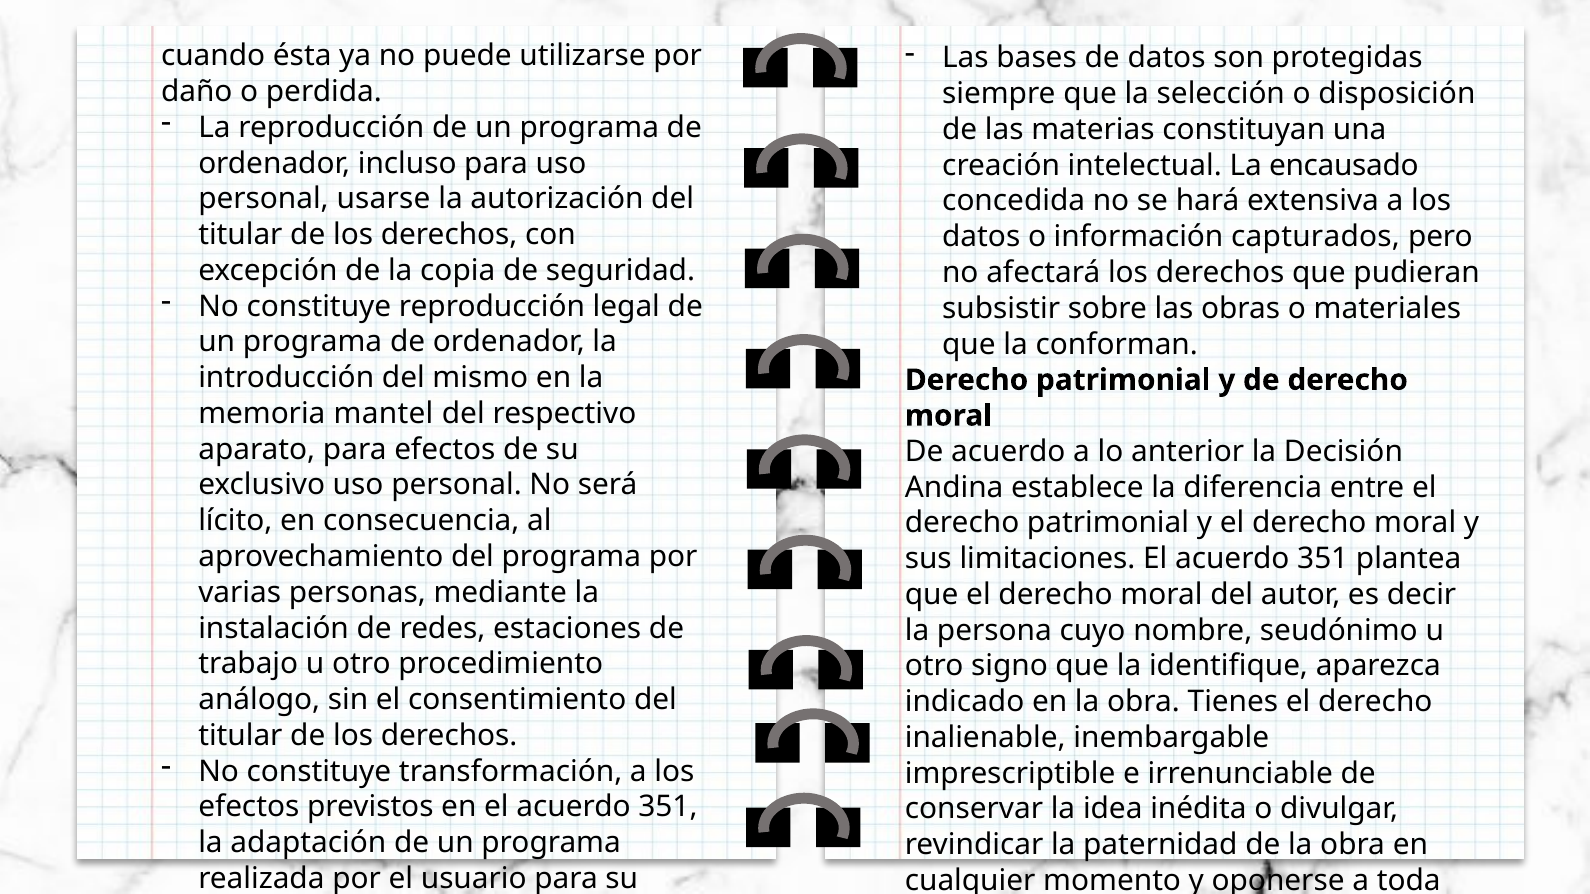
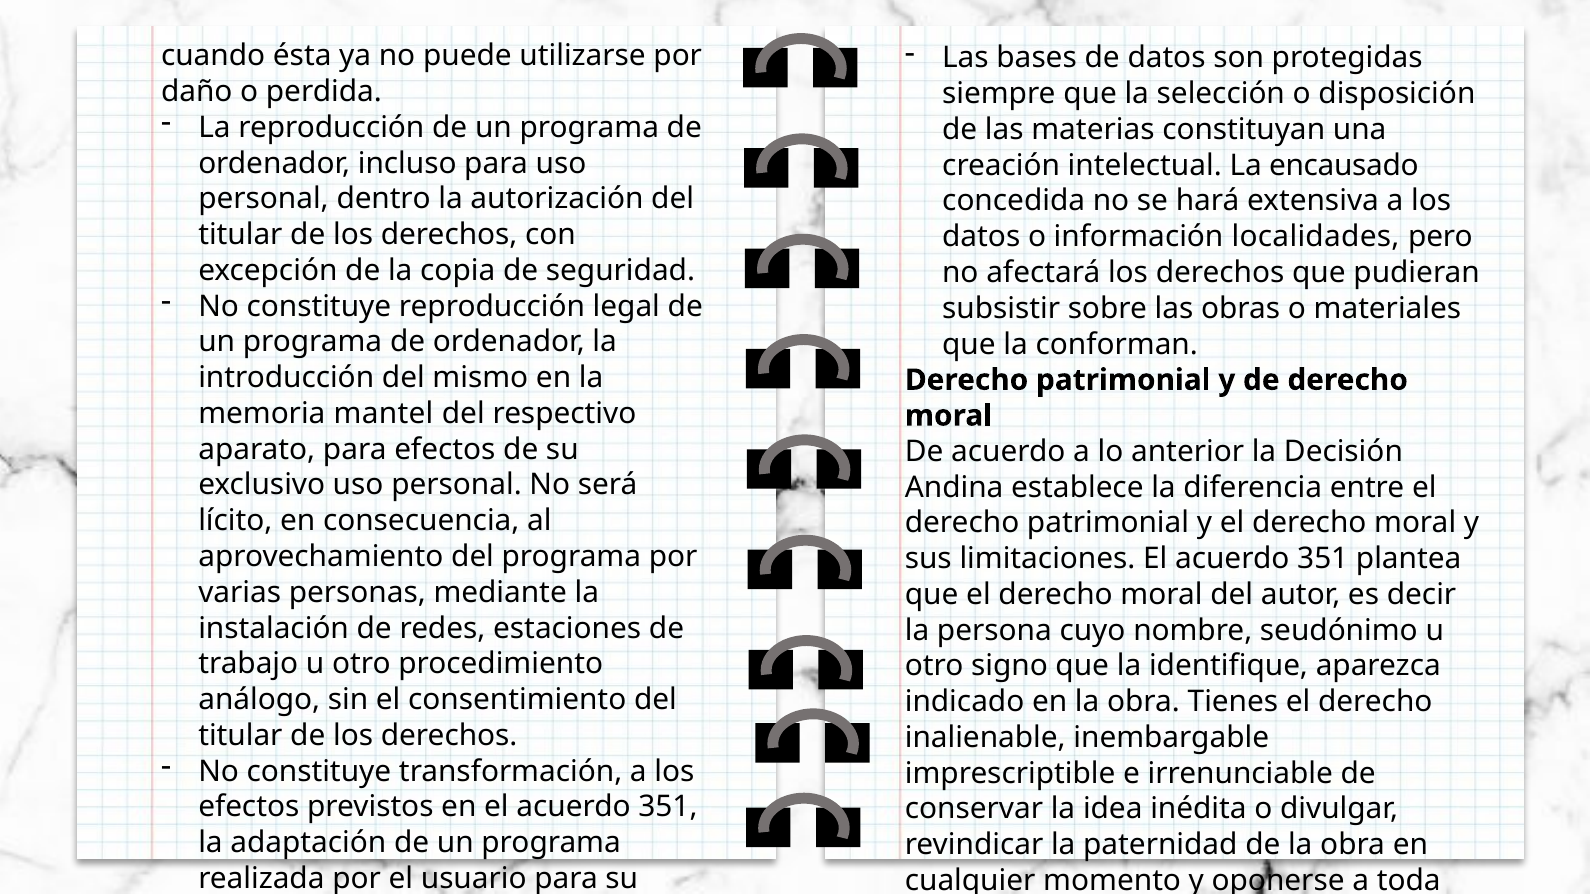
usarse: usarse -> dentro (384, 199)
capturados: capturados -> localidades (1316, 237)
